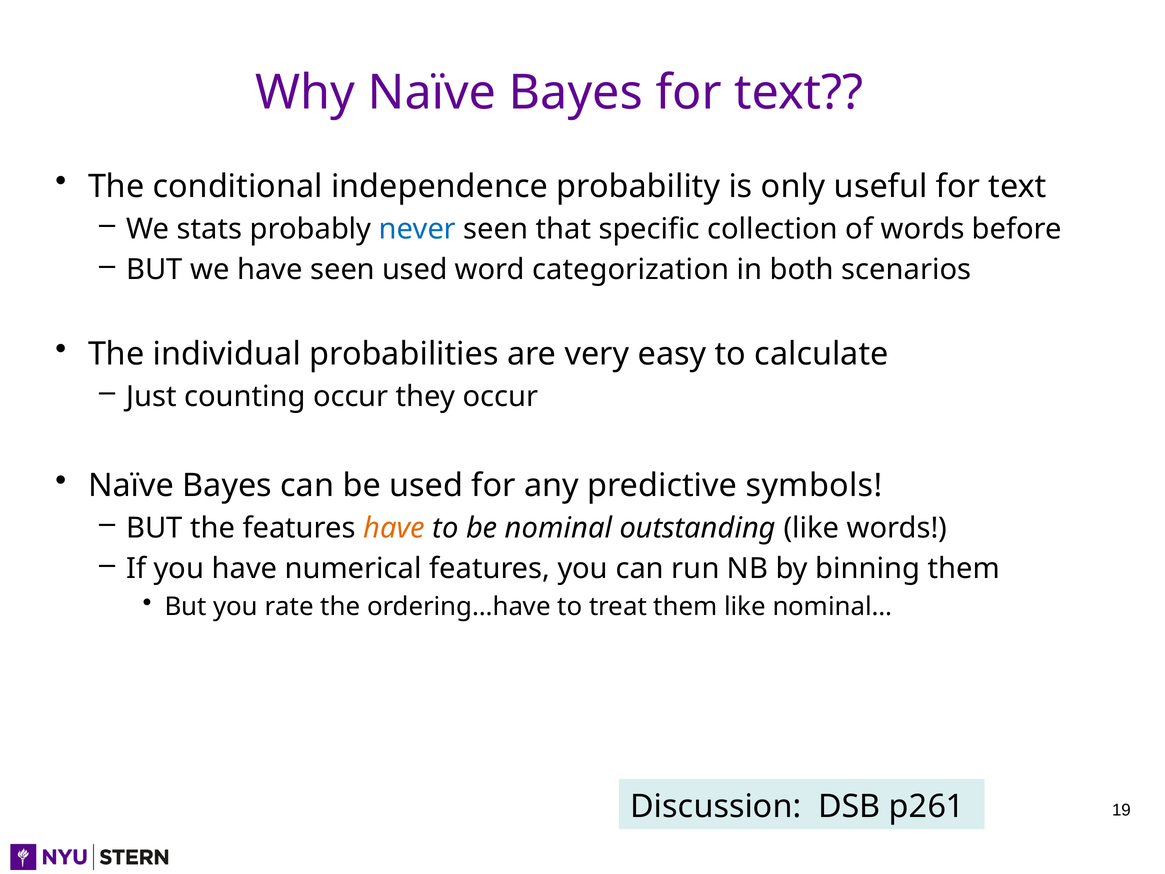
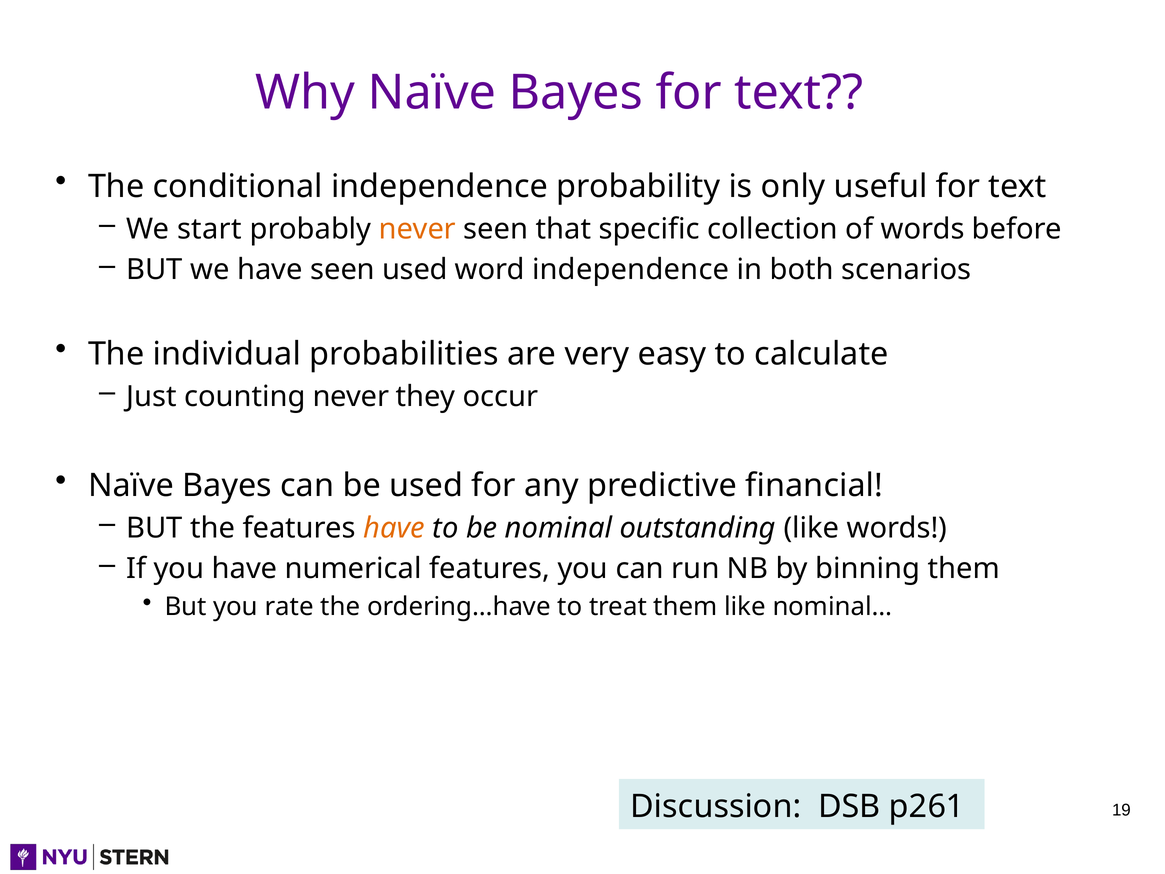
stats: stats -> start (209, 229)
never colour: blue -> orange (417, 229)
word categorization: categorization -> independence (631, 270)
counting occur: occur -> never (351, 397)
symbols: symbols -> financial (814, 485)
